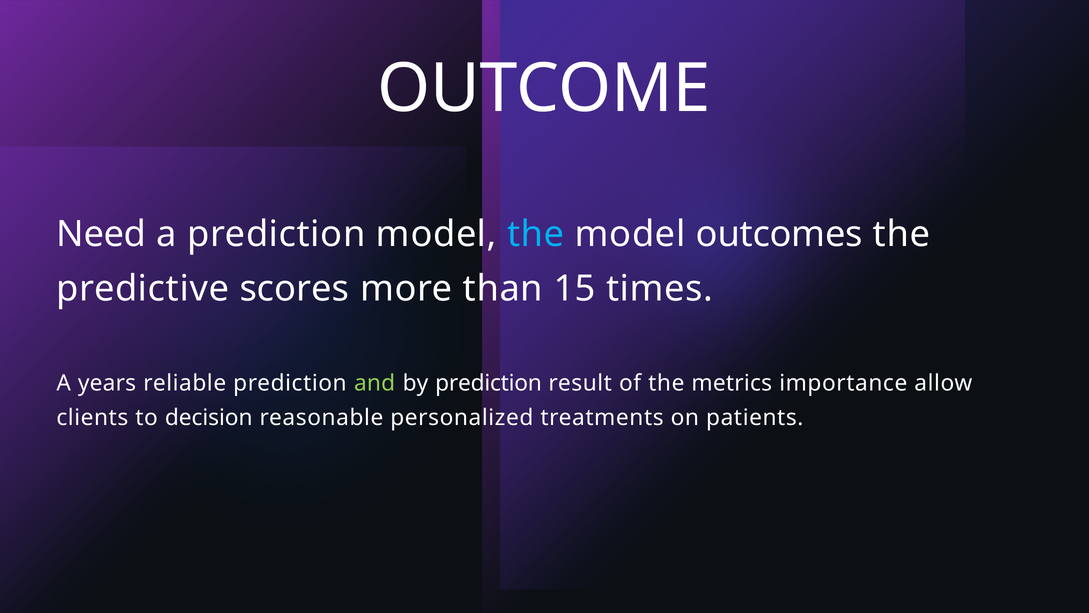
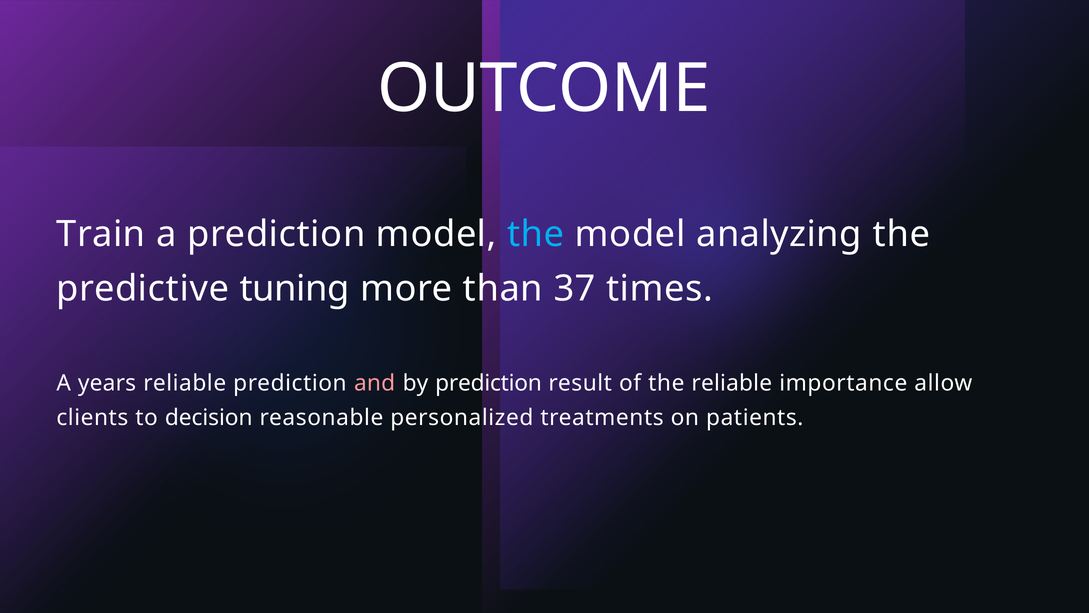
Need: Need -> Train (101, 234)
outcomes: outcomes -> analyzing (779, 234)
scores: scores -> tuning (295, 289)
15: 15 -> 37 (574, 289)
and colour: light green -> pink (375, 383)
the metrics: metrics -> reliable (732, 383)
